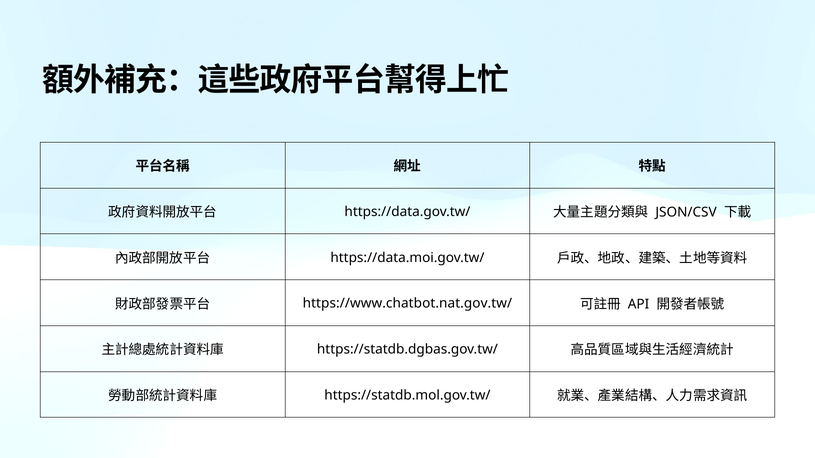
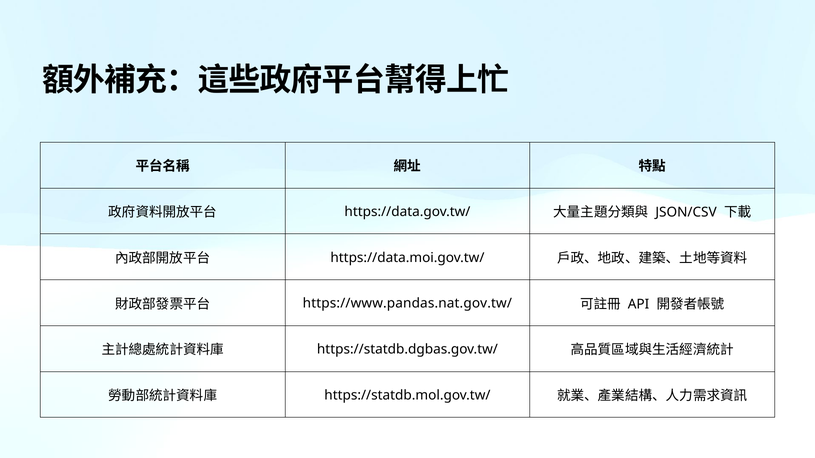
https://www.chatbot.nat.gov.tw/: https://www.chatbot.nat.gov.tw/ -> https://www.pandas.nat.gov.tw/ (407, 304)
